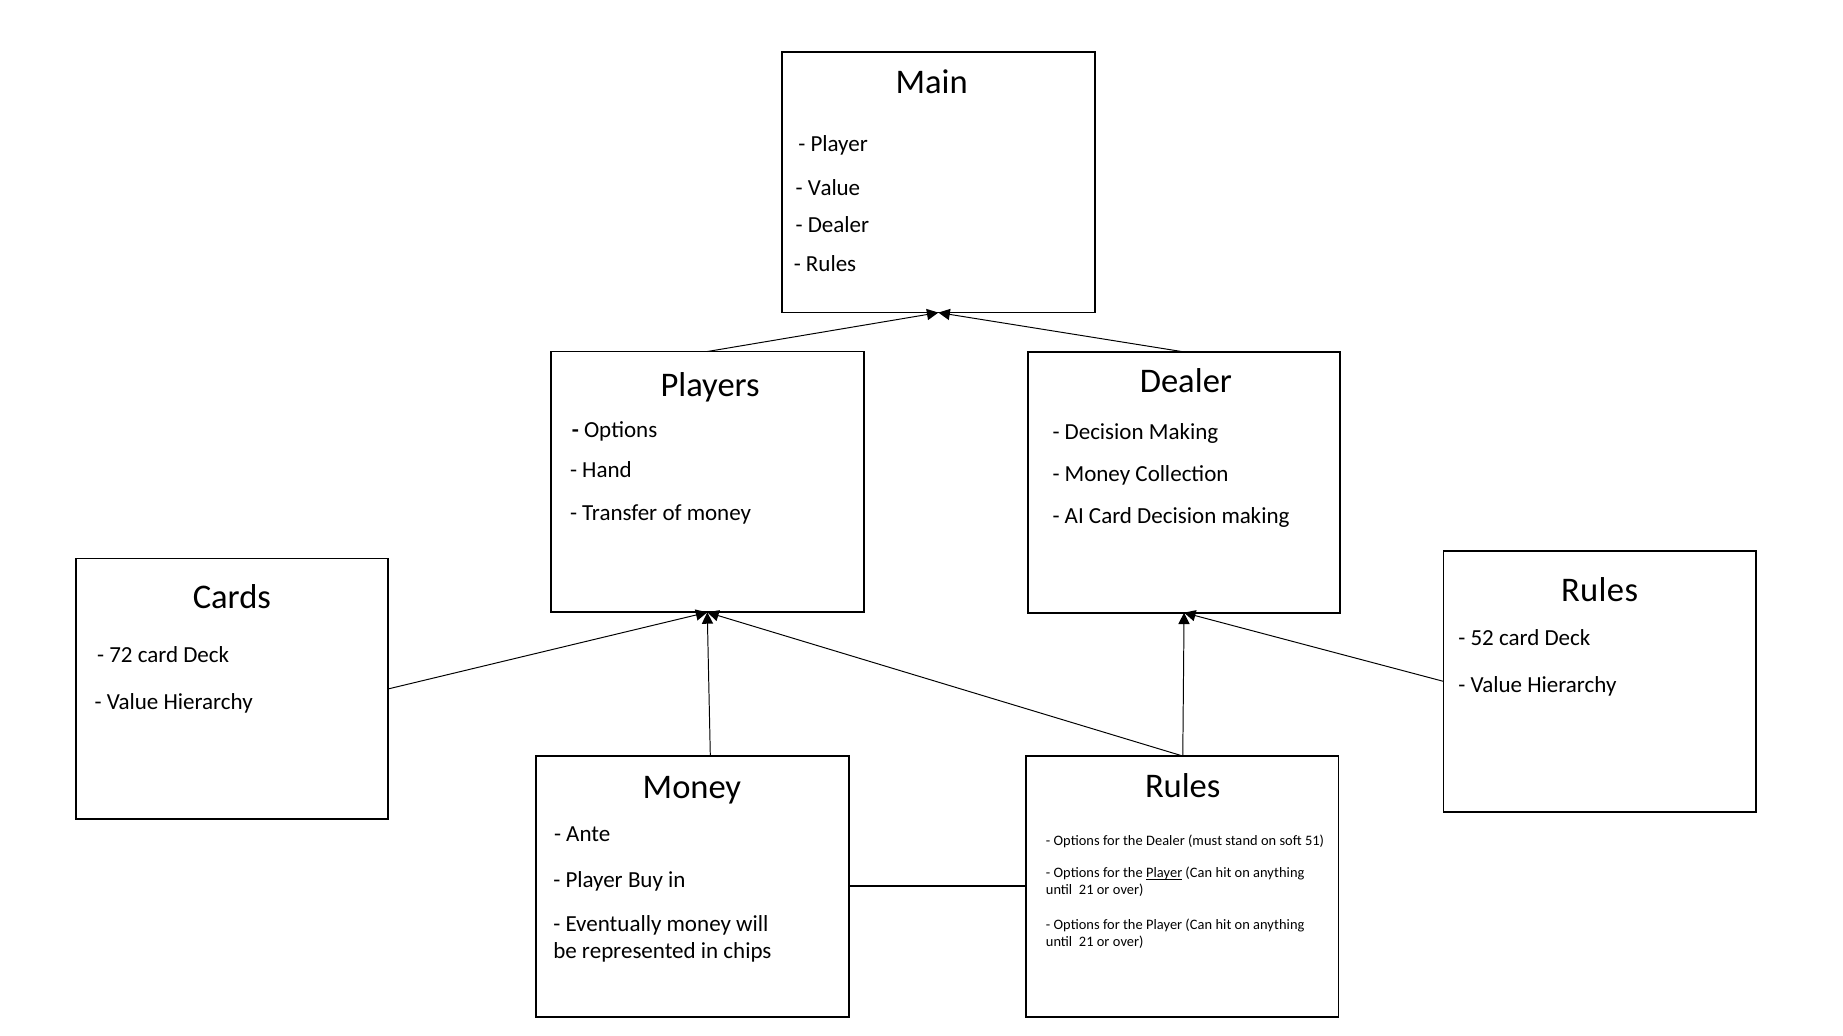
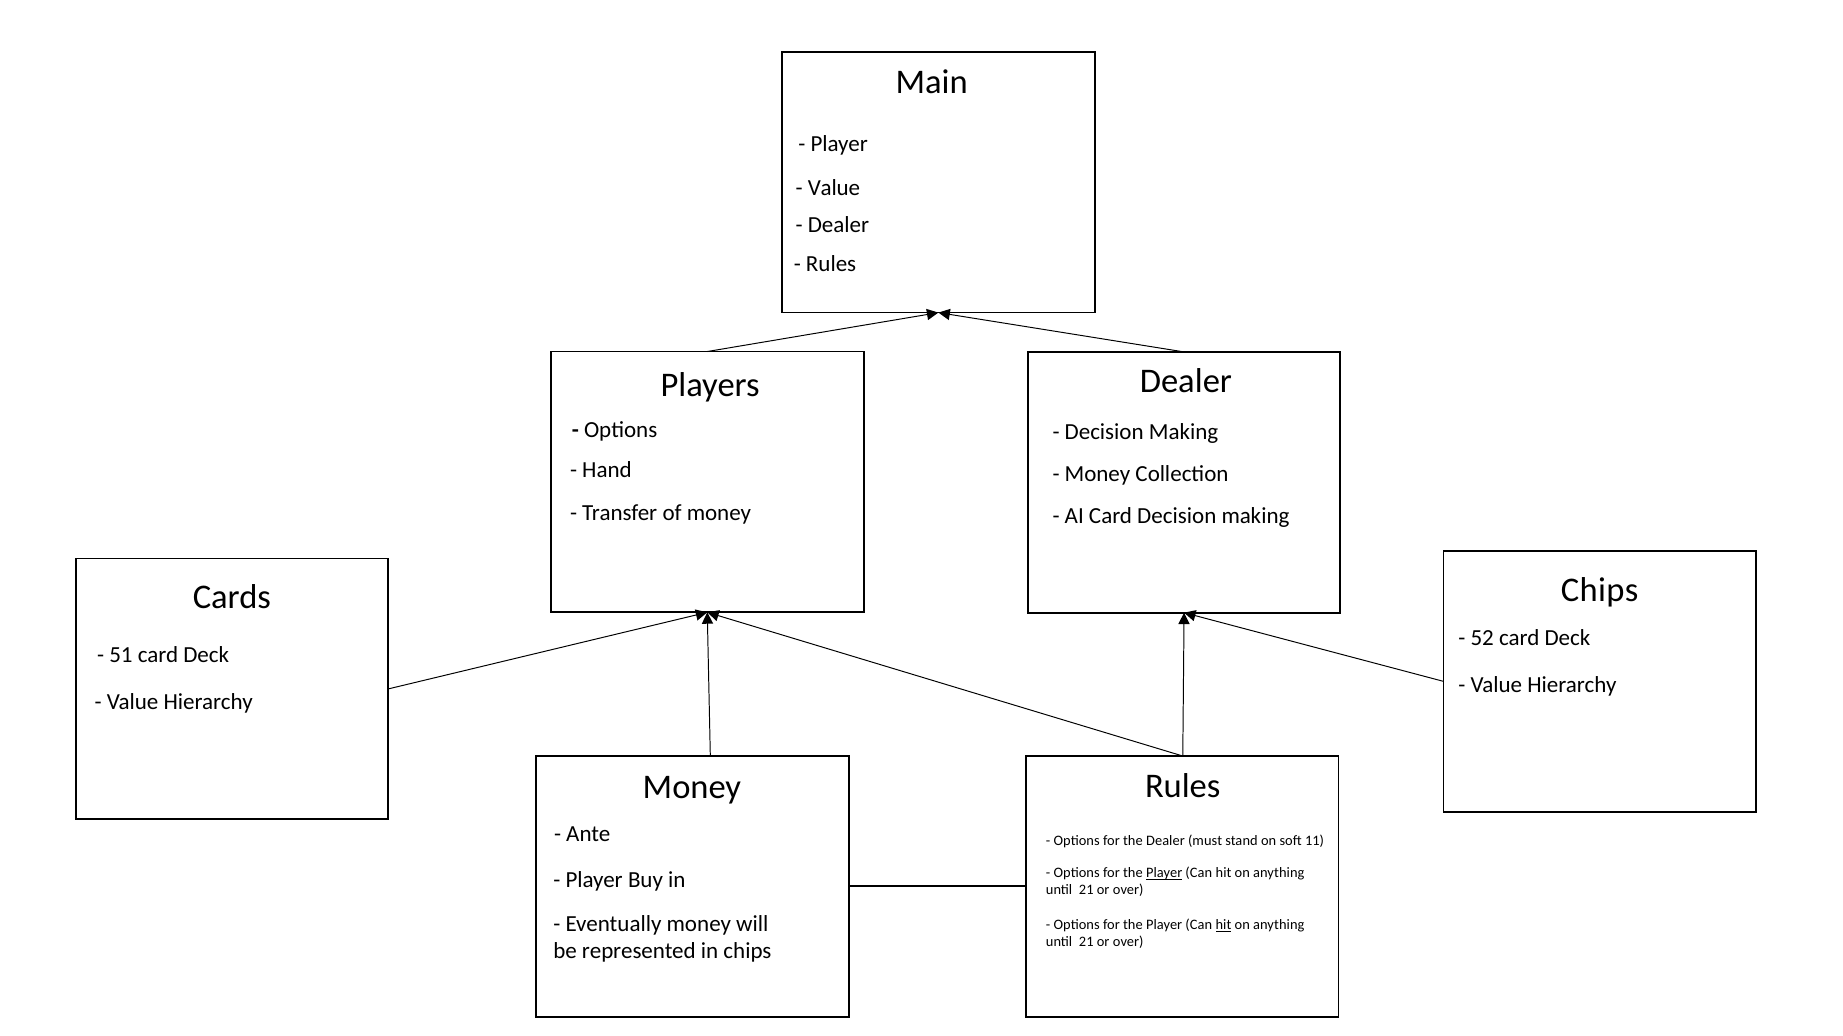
Rules: Rules -> Chips (1600, 590)
72: 72 -> 51 (121, 655)
51: 51 -> 11 (1315, 841)
hit underline: none -> present (1224, 925)
